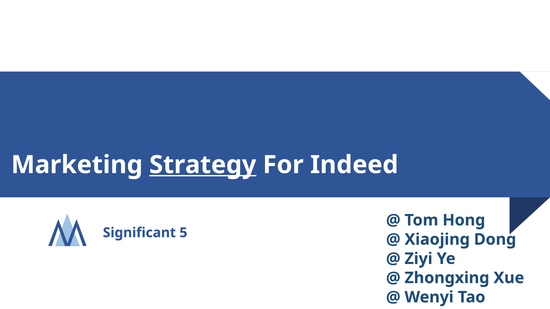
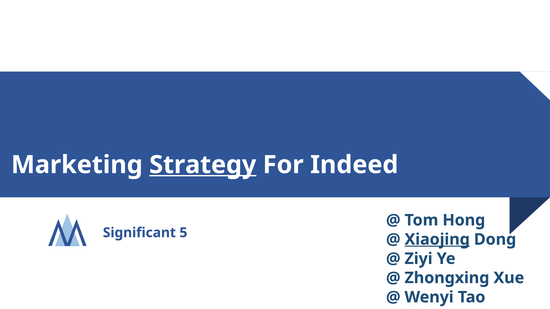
Xiaojing underline: none -> present (437, 240)
